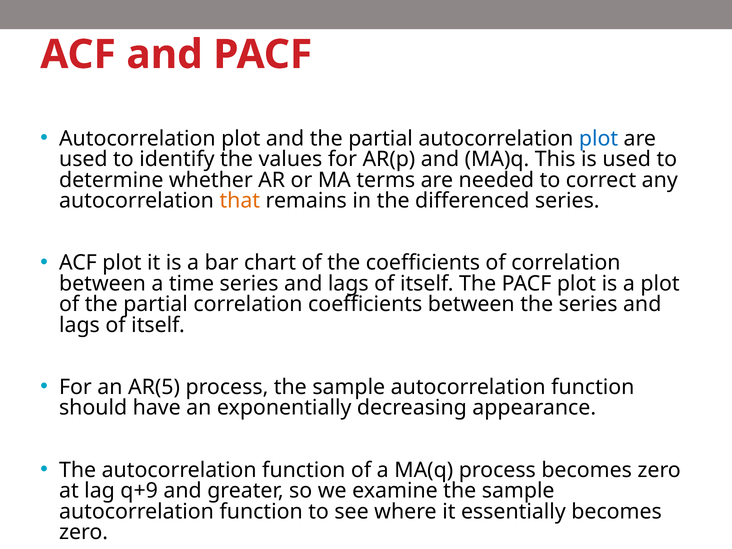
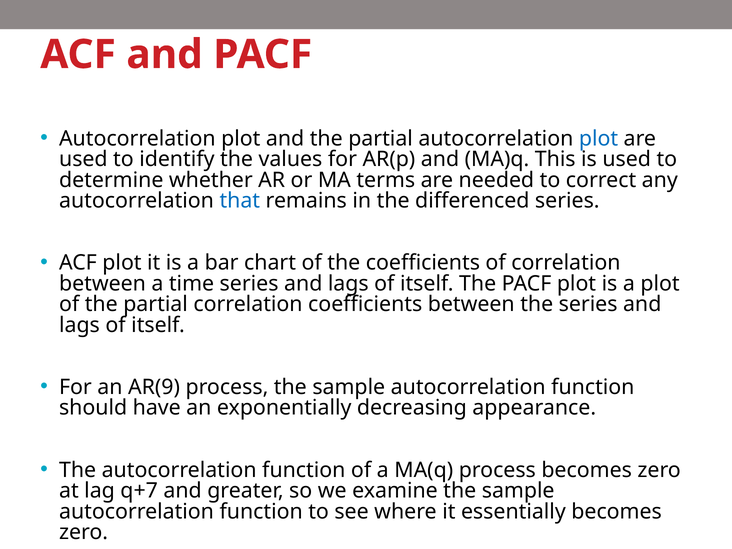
that colour: orange -> blue (240, 201)
AR(5: AR(5 -> AR(9 (154, 387)
q+9: q+9 -> q+7 (139, 491)
